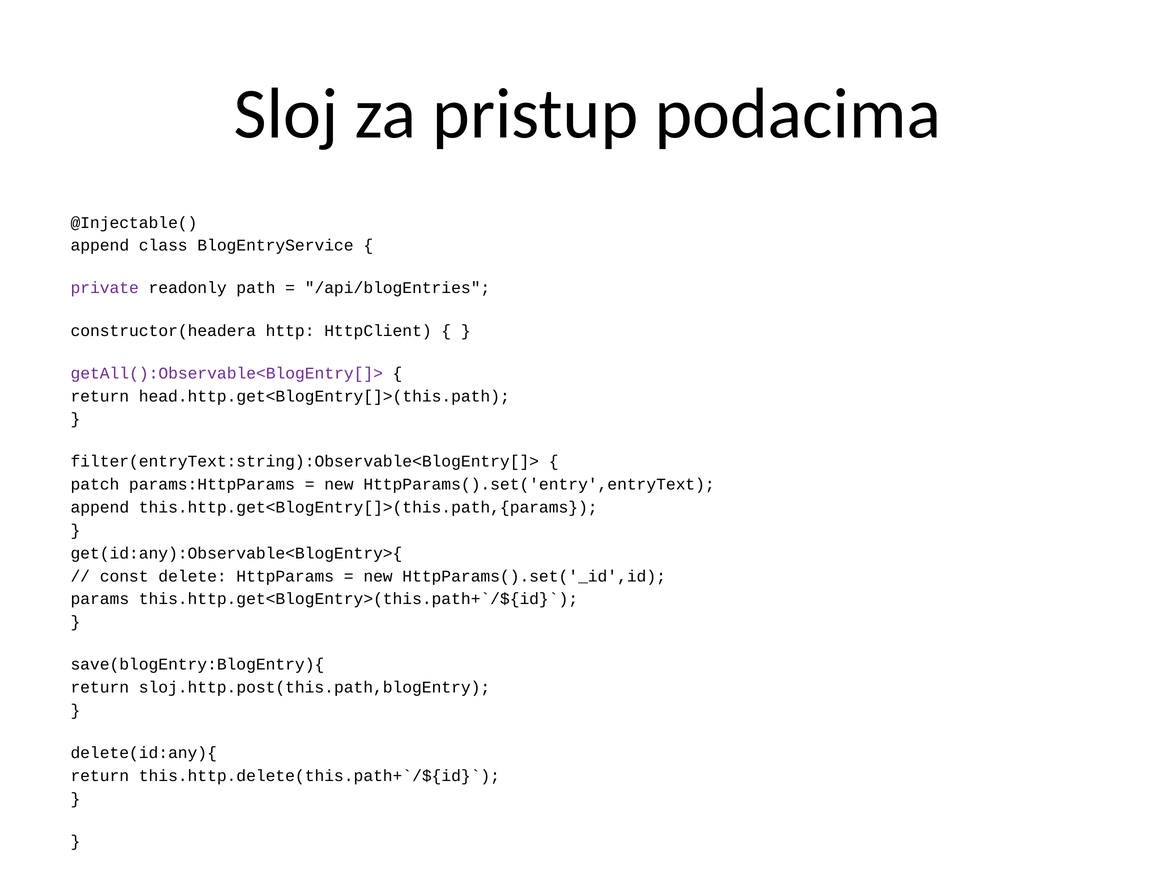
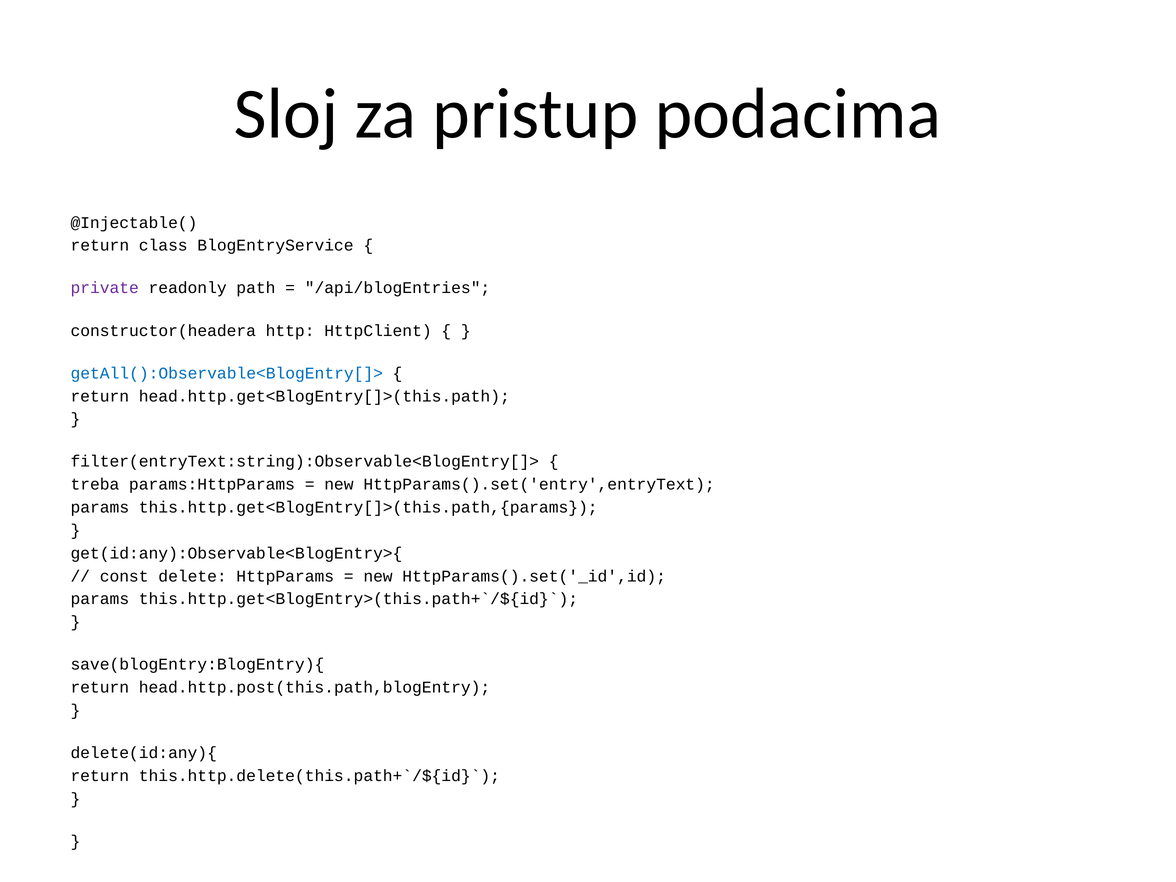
append: append -> return (100, 246)
getAll():Observable<BlogEntry[]> colour: purple -> blue (227, 373)
patch: patch -> treba (95, 484)
append: append -> params (100, 507)
sloj.http.post(this.path,blogEntry: sloj.http.post(this.path,blogEntry -> head.http.post(this.path,blogEntry (315, 687)
